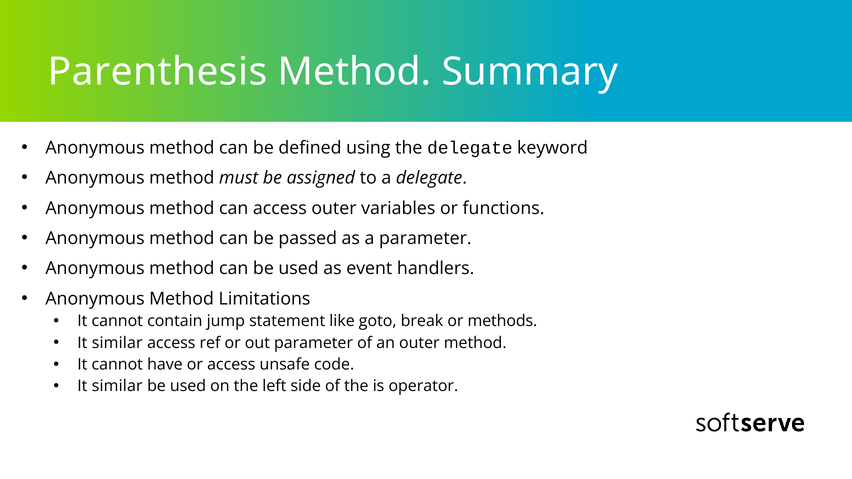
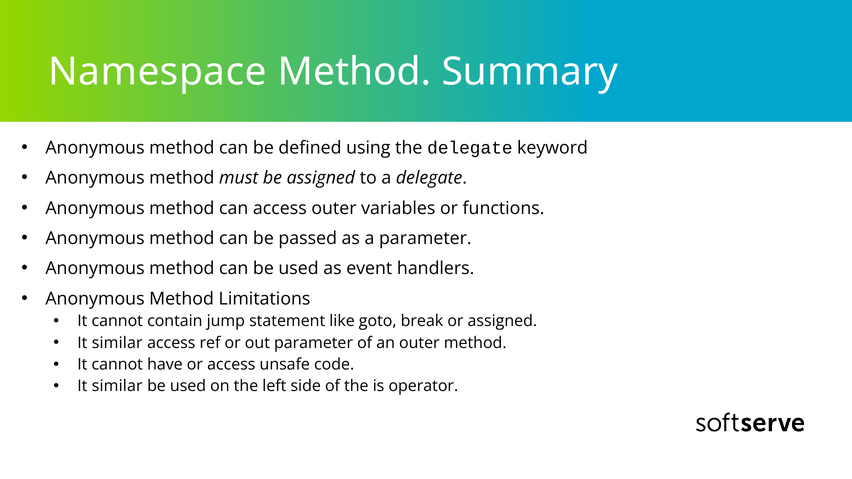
Parenthesis: Parenthesis -> Namespace (158, 72)
or methods: methods -> assigned (502, 321)
